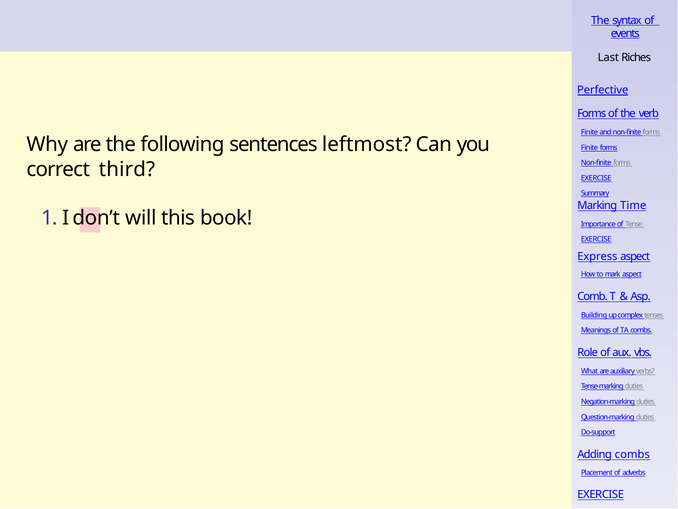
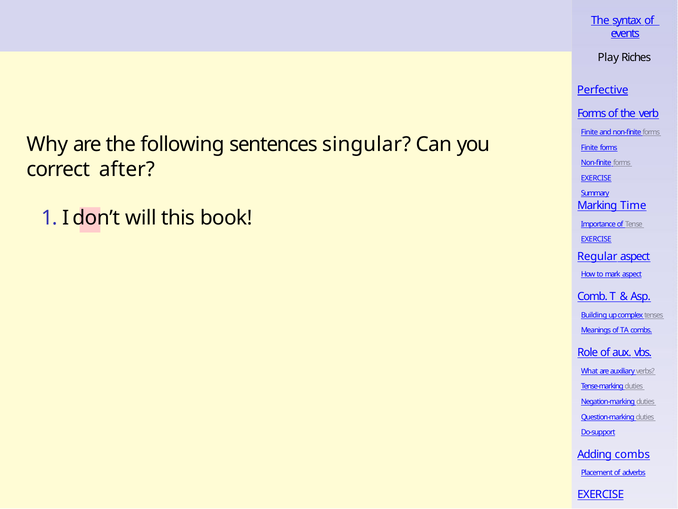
Last: Last -> Play (608, 57)
leftmost: leftmost -> singular (367, 144)
third: third -> after (127, 169)
Express: Express -> Regular (597, 257)
